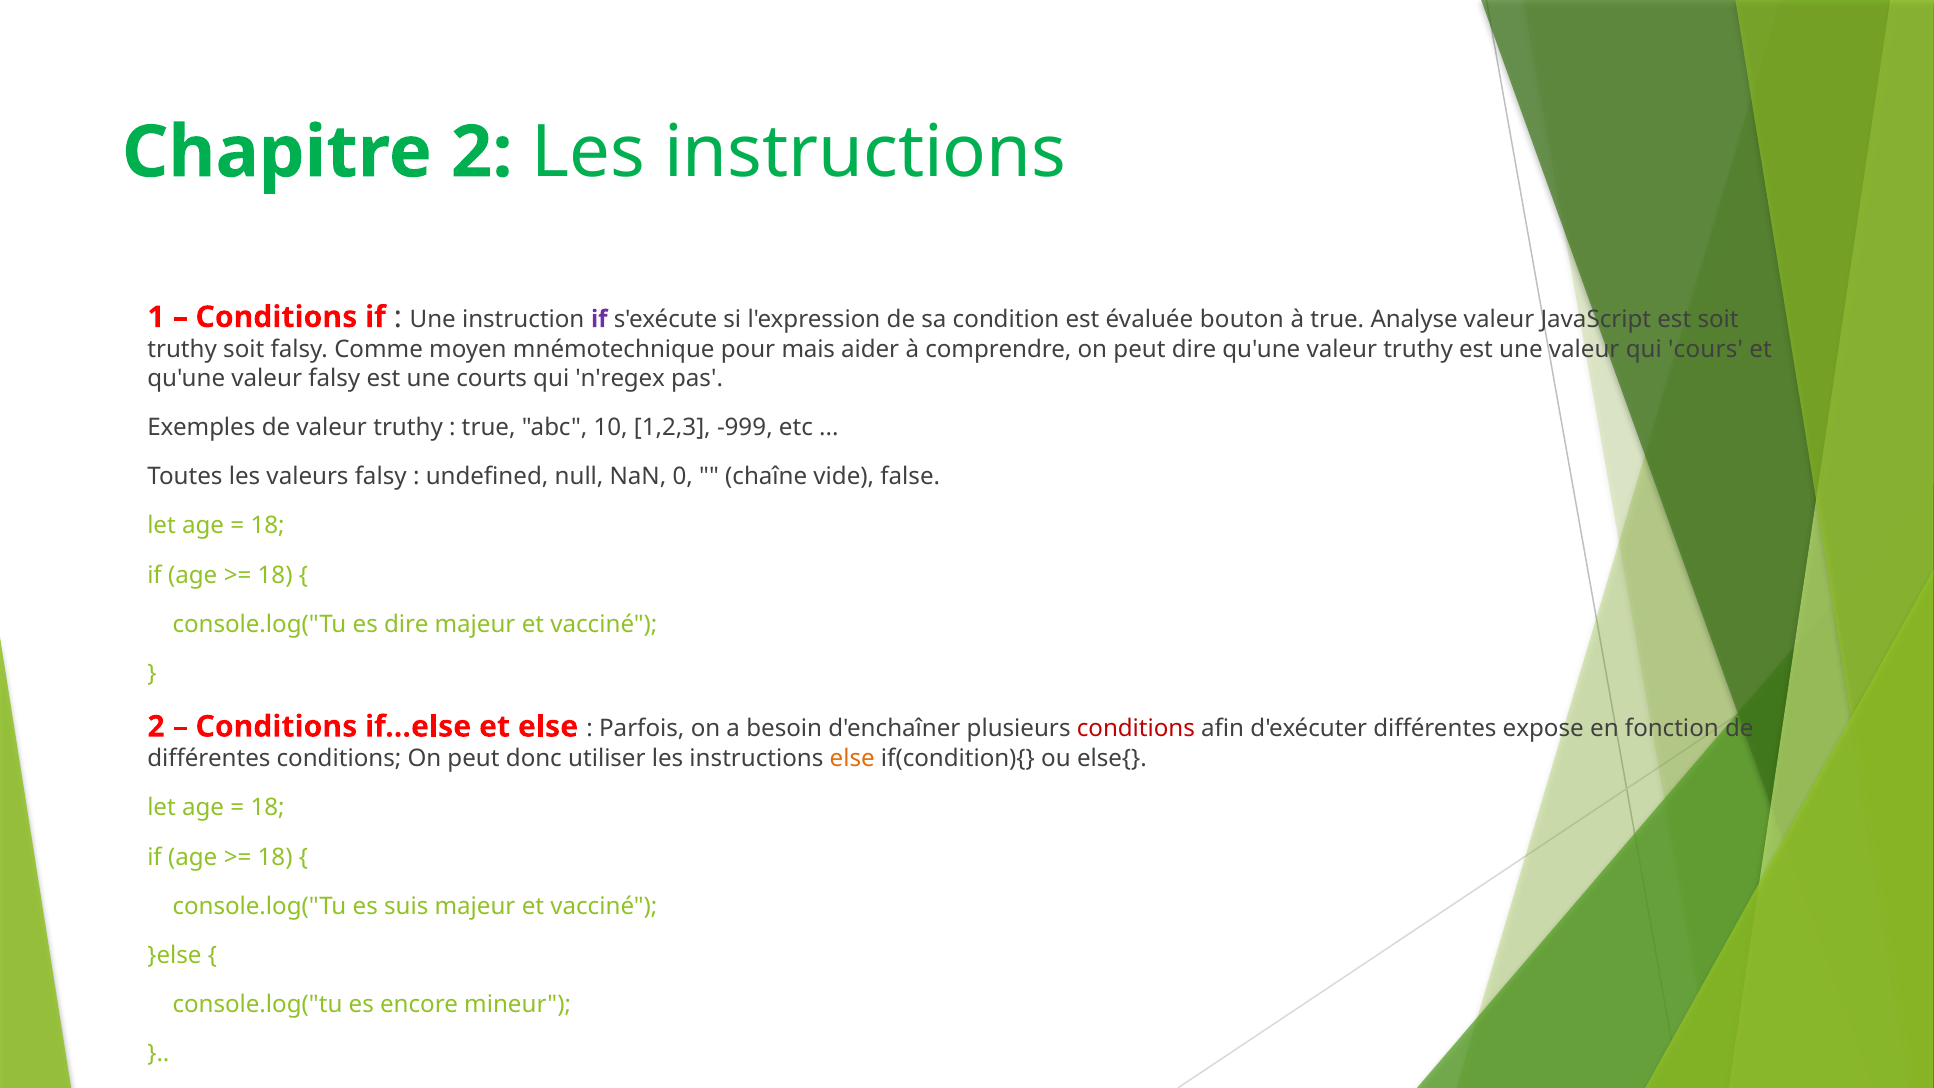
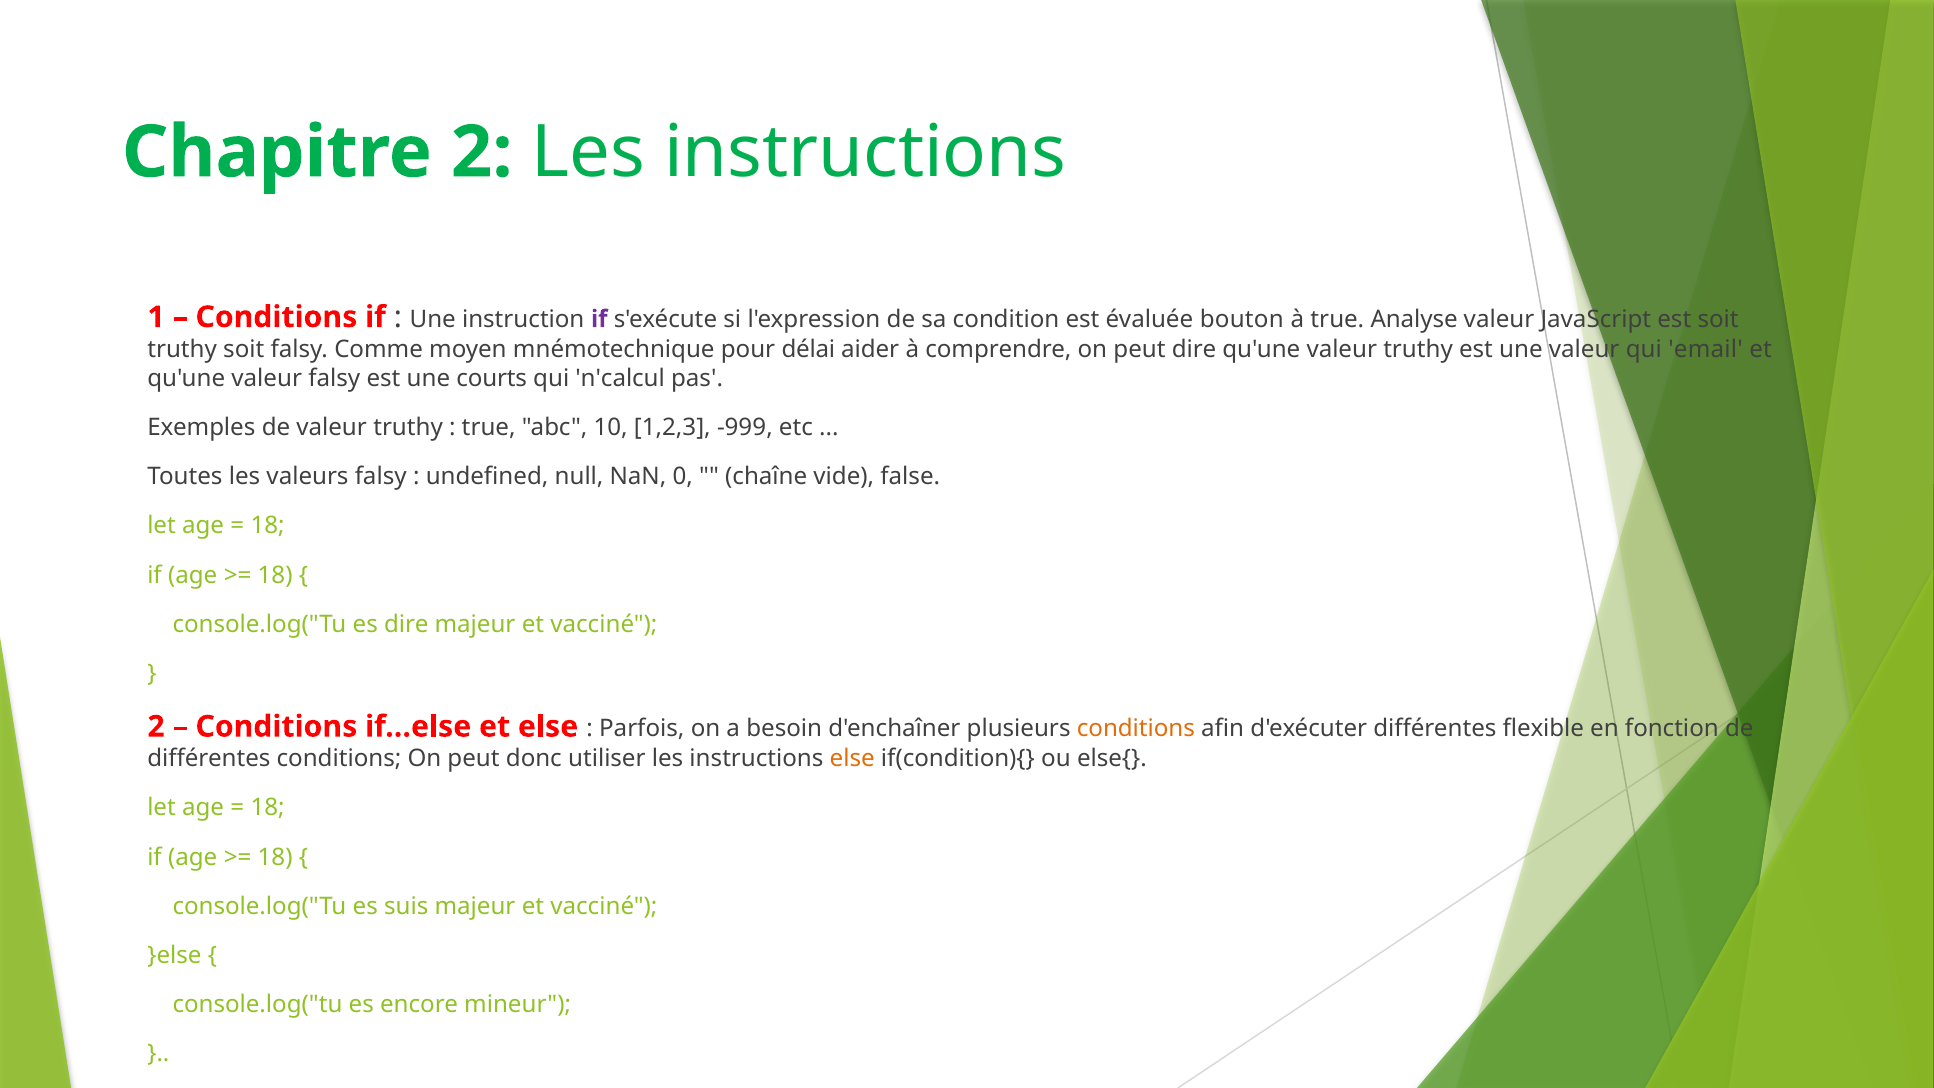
mais: mais -> délai (808, 349)
cours: cours -> email (1706, 349)
n'regex: n'regex -> n'calcul (620, 378)
conditions colour: red -> orange (1136, 729)
expose: expose -> flexible (1543, 729)
